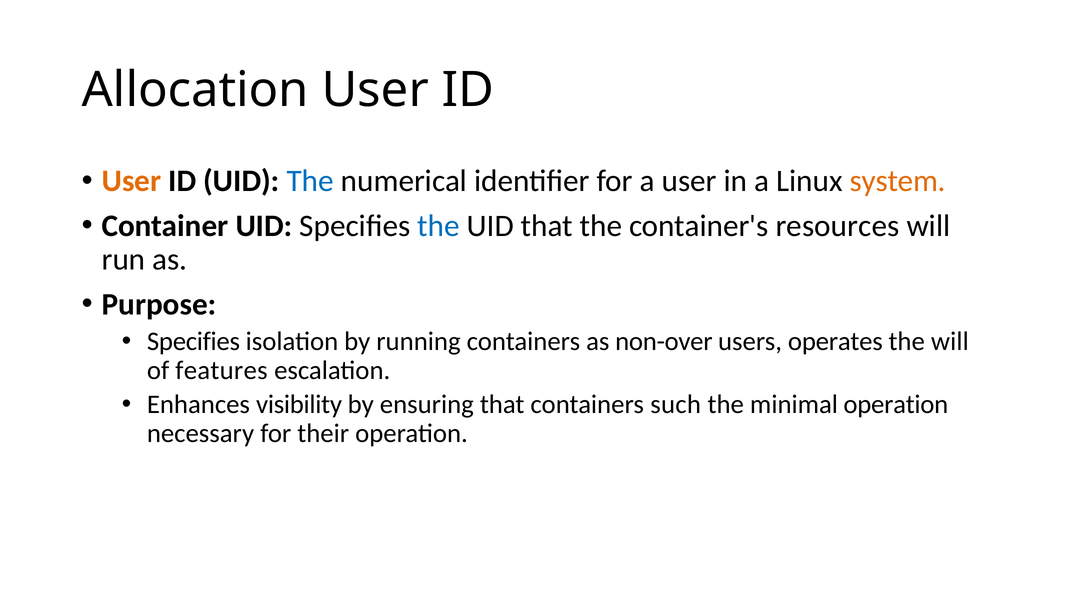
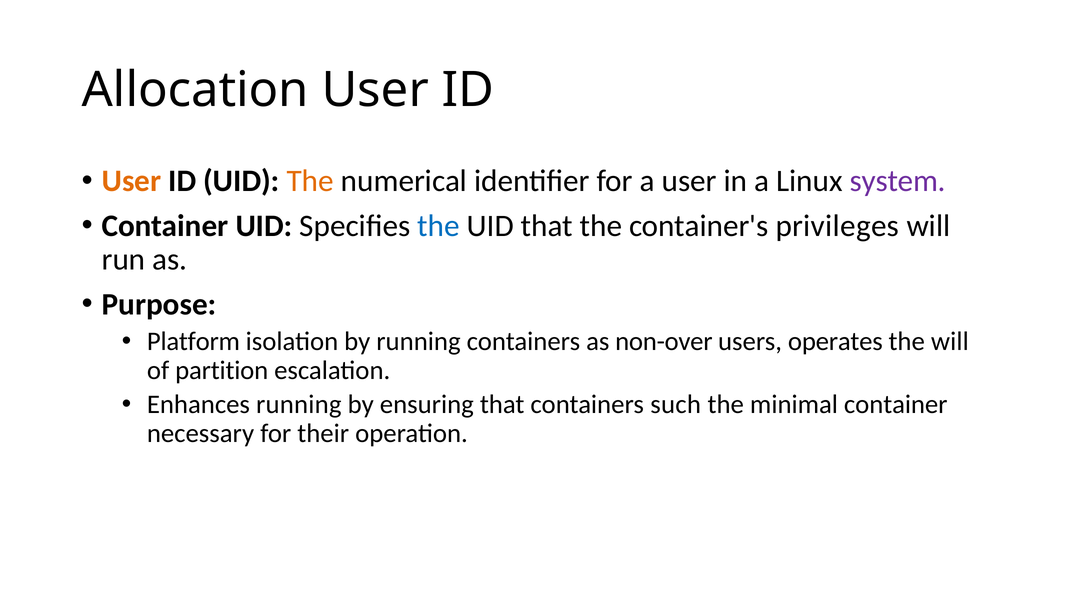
The colour: blue -> orange (310, 181)
system colour: orange -> purple (898, 181)
resources: resources -> privileges (837, 226)
Specifies: Specifies -> Platform (193, 342)
features: features -> partition (222, 370)
Enhances visibility: visibility -> running (299, 405)
minimal operation: operation -> container (896, 405)
